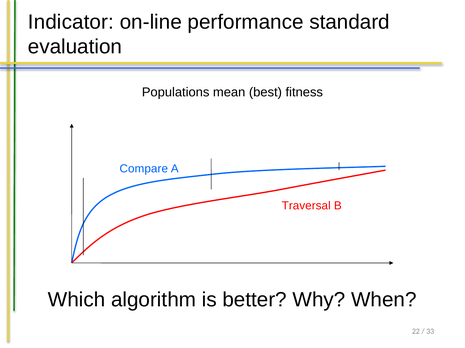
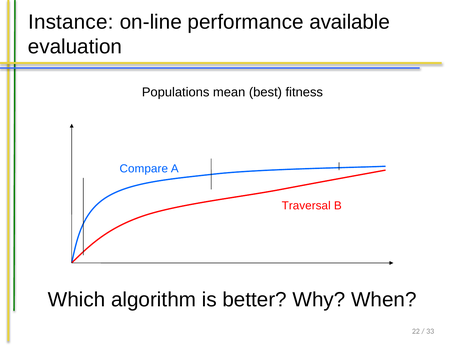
Indicator: Indicator -> Instance (71, 22)
standard: standard -> available (350, 22)
